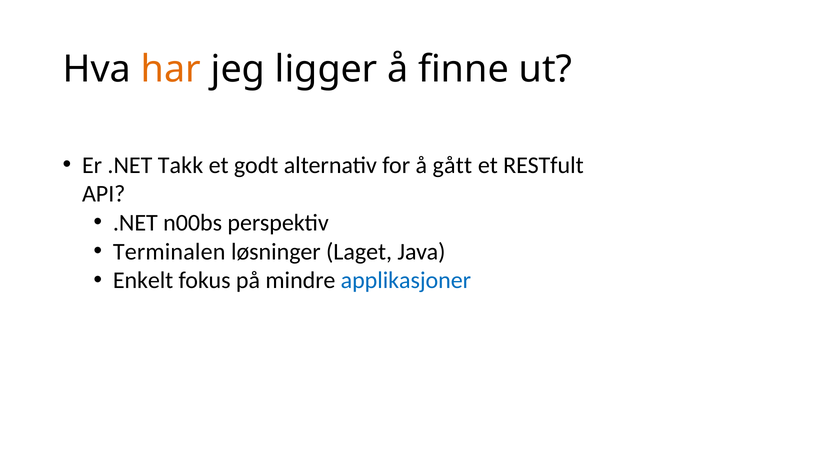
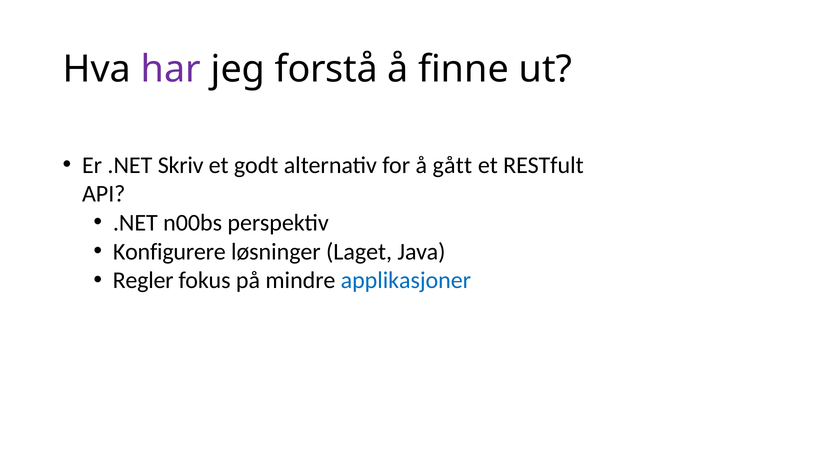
har colour: orange -> purple (171, 69)
ligger: ligger -> forstå (326, 69)
Takk: Takk -> Skriv (181, 165)
Terminalen: Terminalen -> Konfigurere (169, 252)
Enkelt: Enkelt -> Regler (143, 281)
